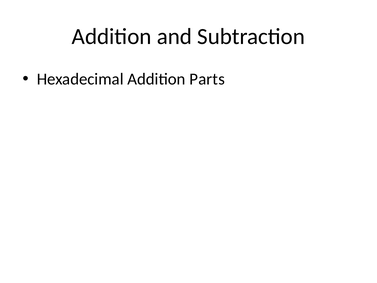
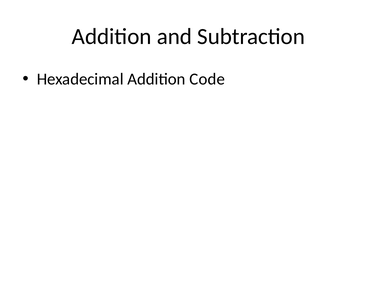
Parts: Parts -> Code (207, 79)
